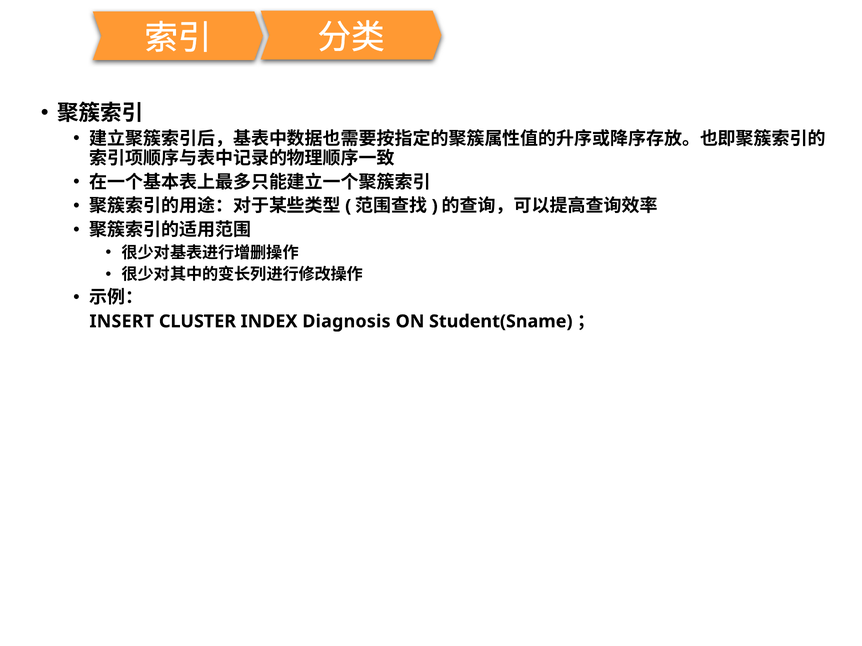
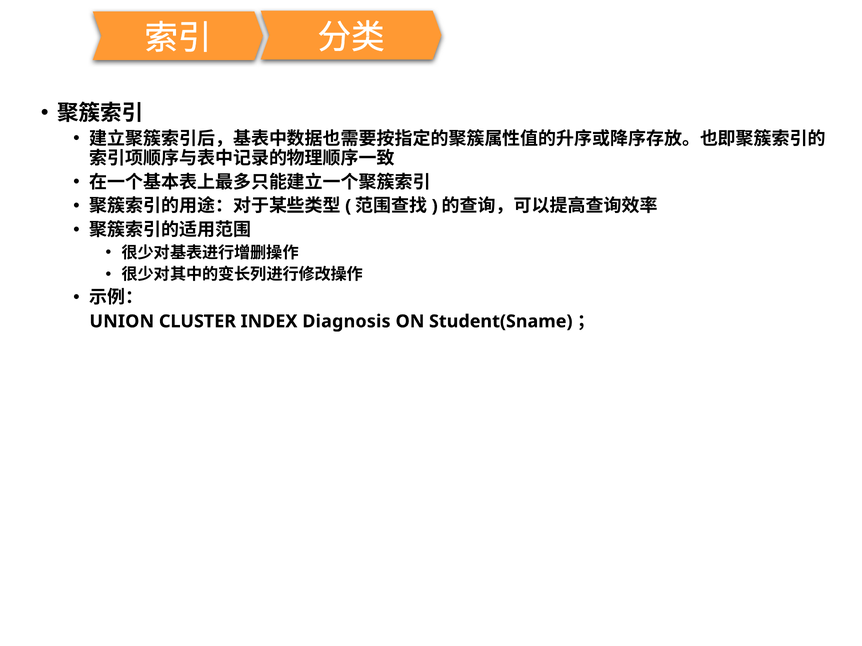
INSERT: INSERT -> UNION (122, 322)
